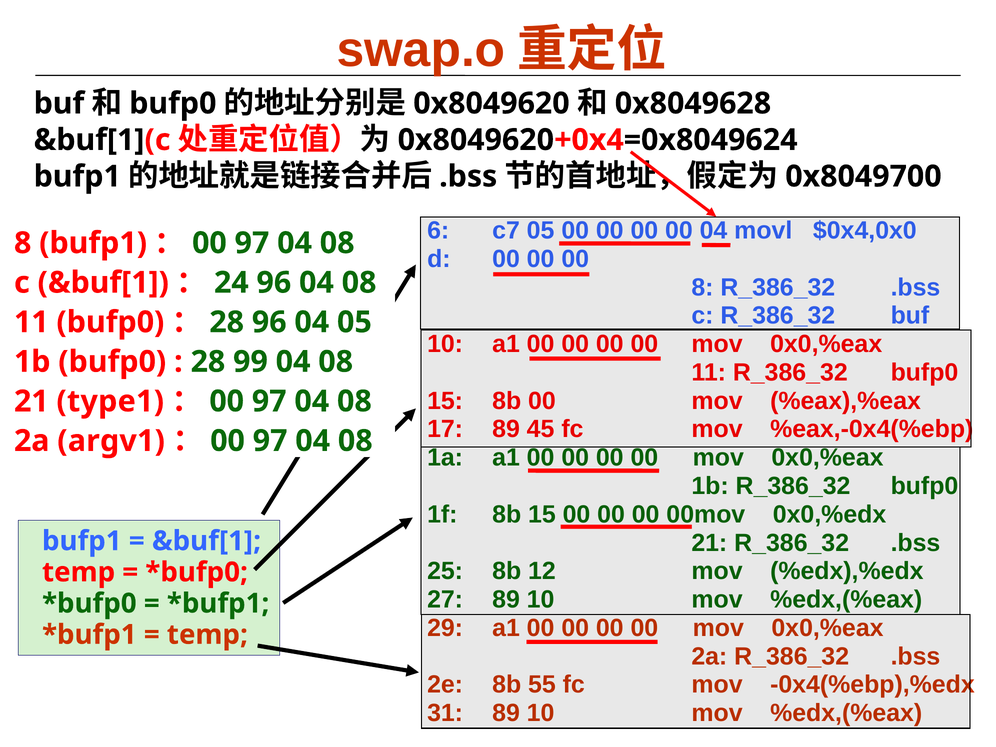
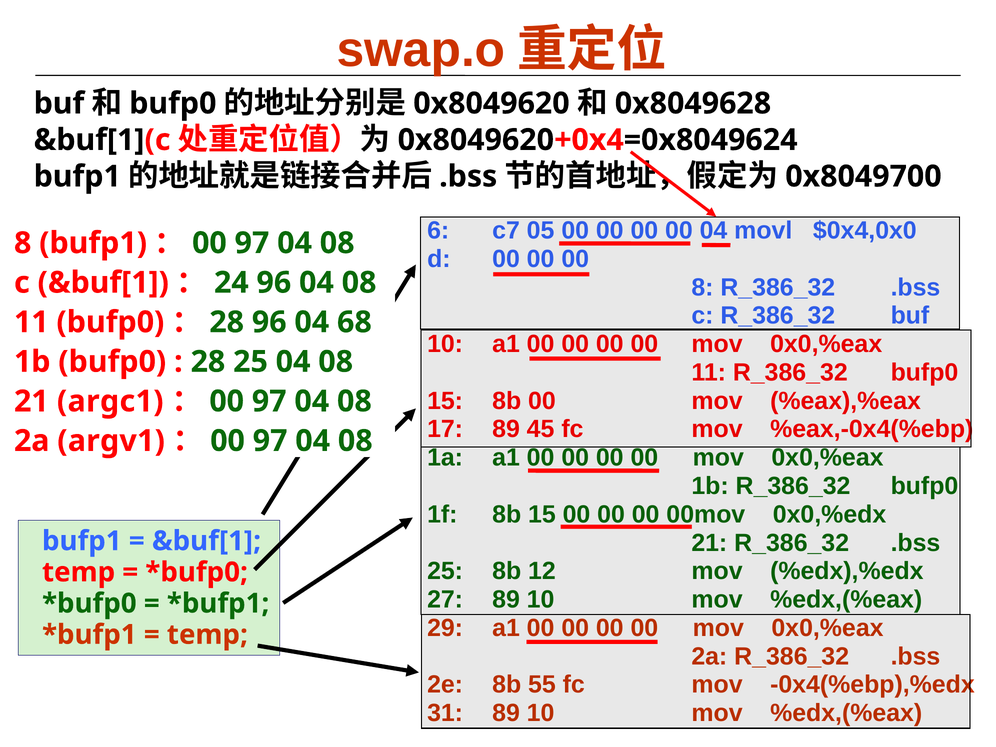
04 05: 05 -> 68 (354, 322)
28 99: 99 -> 25 (250, 362)
type1: type1 -> argc1 (110, 401)
